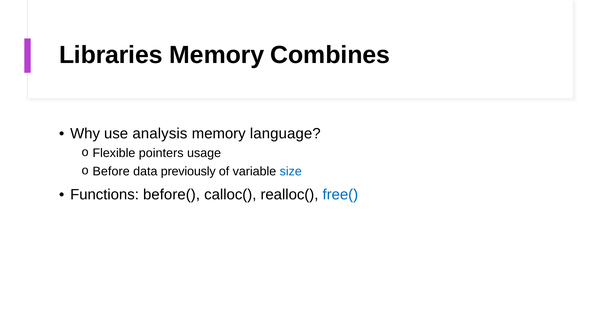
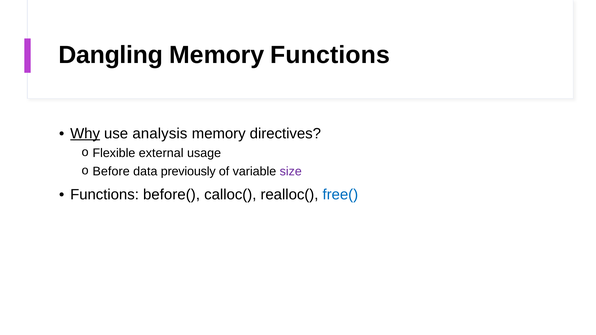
Libraries: Libraries -> Dangling (111, 55)
Memory Combines: Combines -> Functions (330, 55)
Why underline: none -> present (85, 134)
language: language -> directives (285, 134)
pointers: pointers -> external (161, 153)
size colour: blue -> purple (291, 172)
